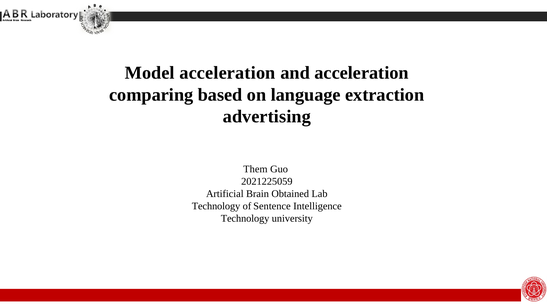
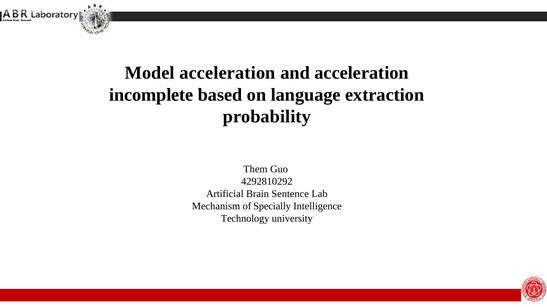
comparing: comparing -> incomplete (151, 95)
advertising: advertising -> probability (267, 117)
2021225059: 2021225059 -> 4292810292 (267, 182)
Obtained: Obtained -> Sentence (290, 194)
Technology: Technology -> Mechanism (216, 206)
Sentence: Sentence -> Specially (272, 206)
